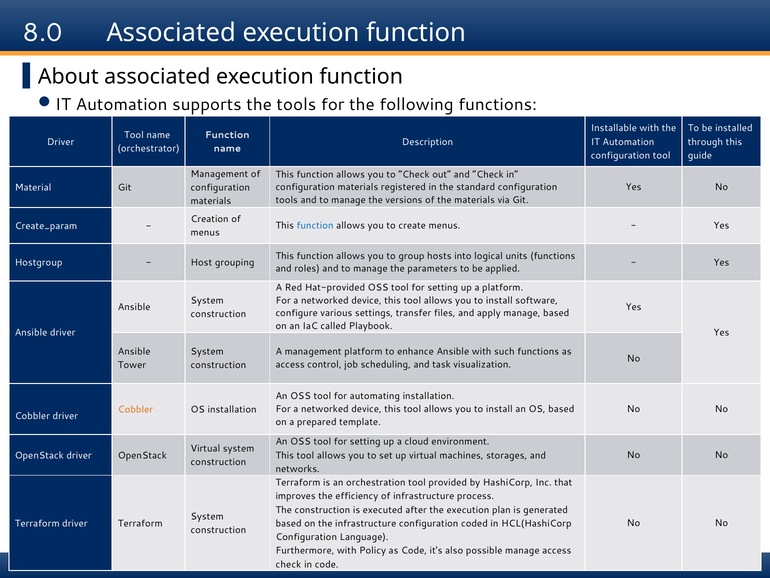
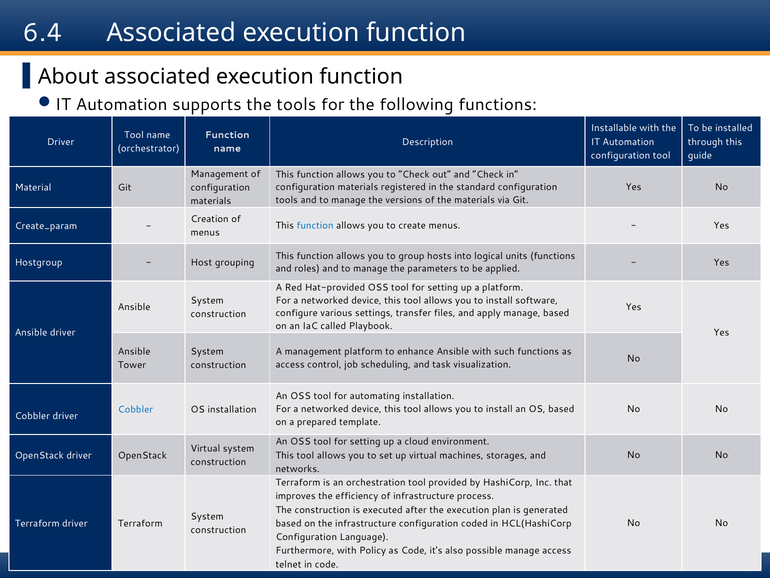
8.0: 8.0 -> 6.4 (43, 33)
Cobbler colour: orange -> blue (135, 409)
check: check -> telnet (288, 564)
